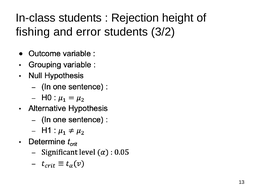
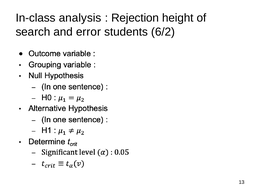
In-class students: students -> analysis (80, 18)
fishing: fishing -> search (33, 32)
3/2: 3/2 -> 6/2 (163, 32)
